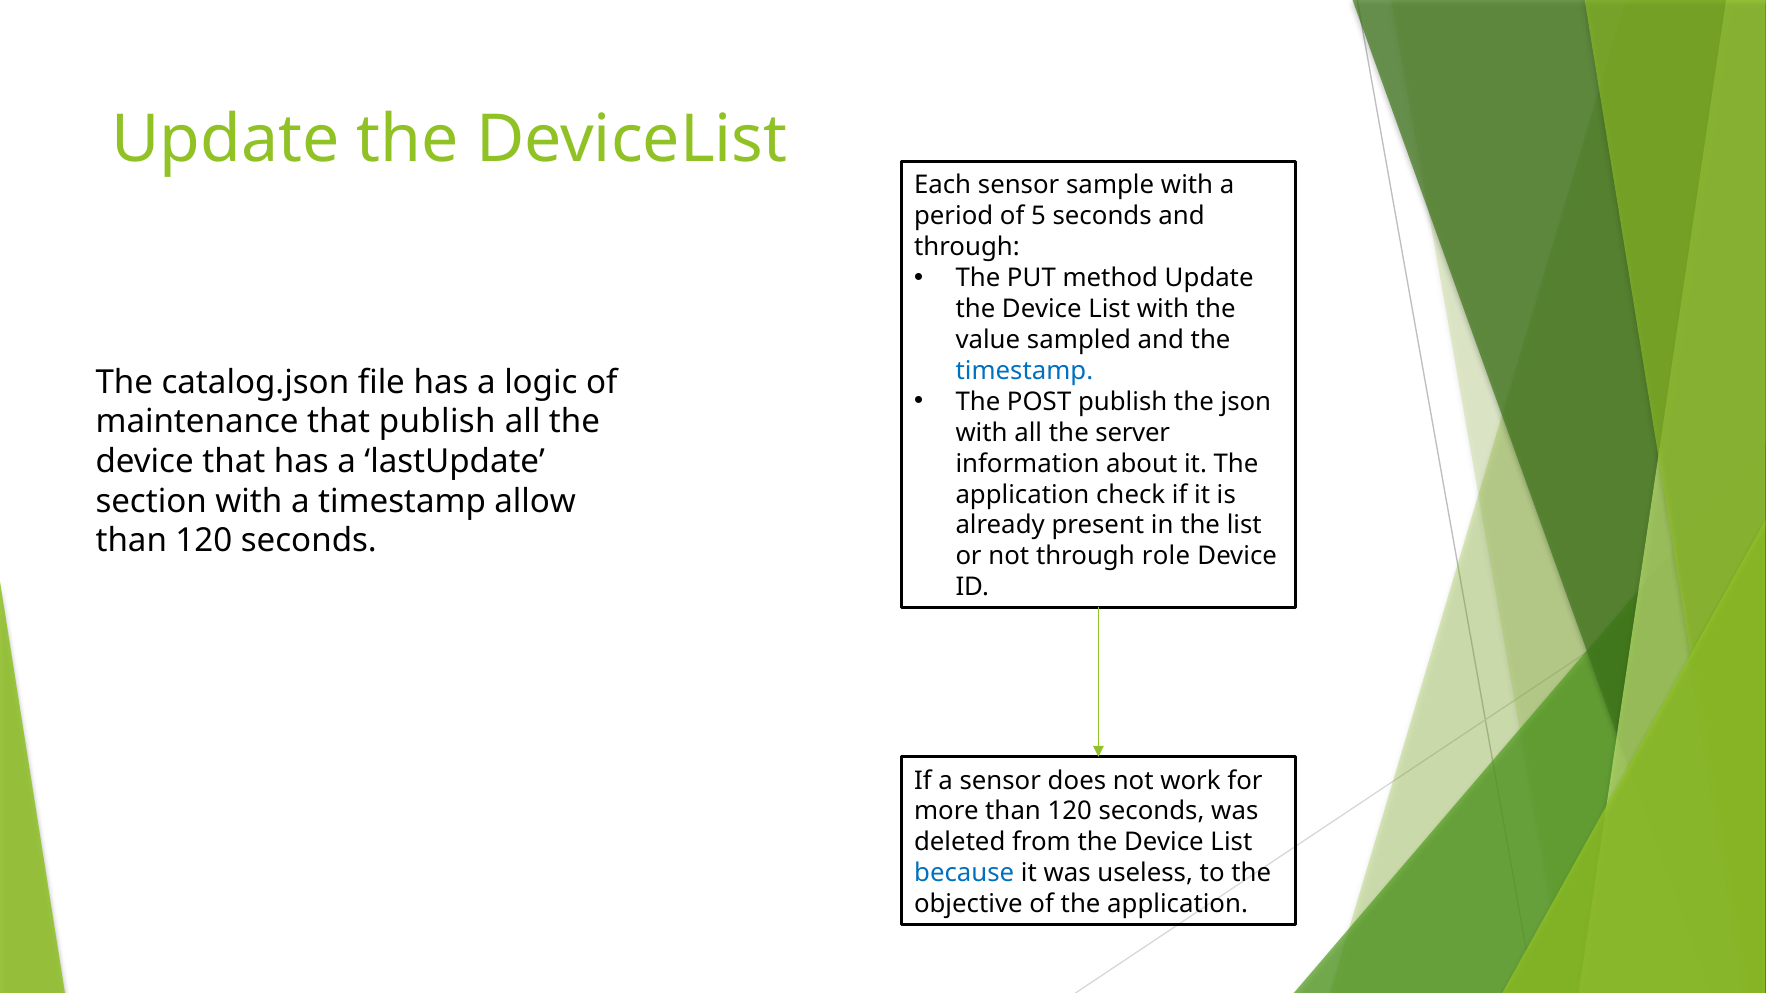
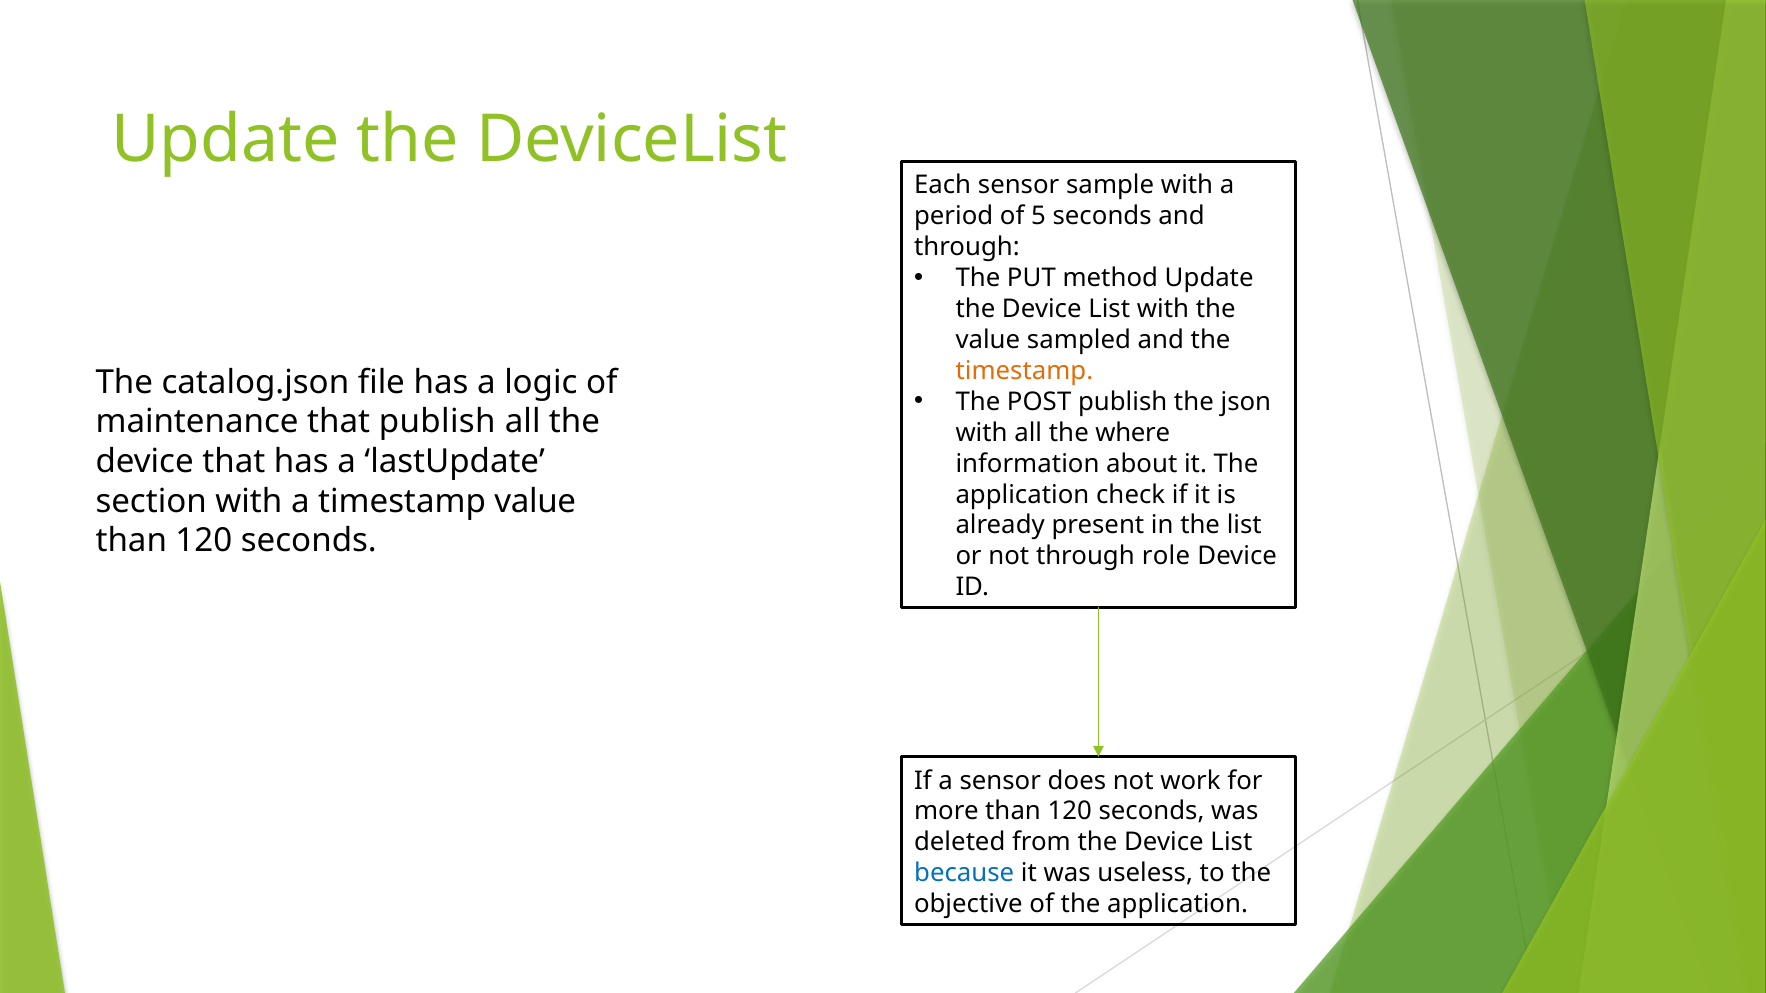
timestamp colour: blue -> orange (1024, 371)
server: server -> where (1133, 433)
timestamp allow: allow -> value (535, 502)
